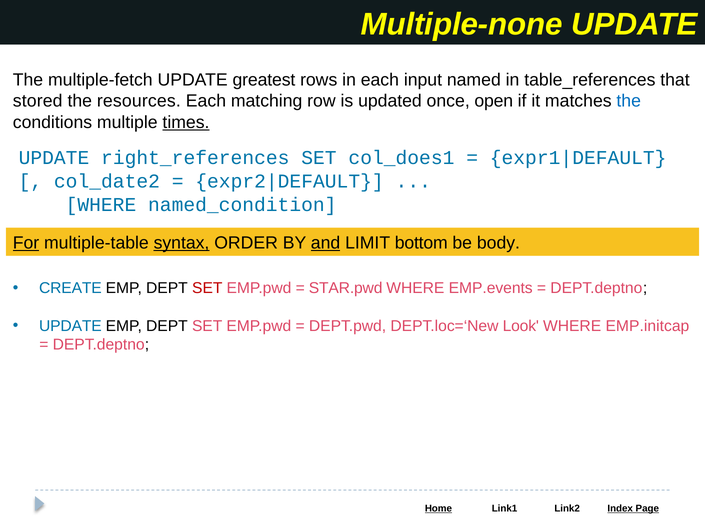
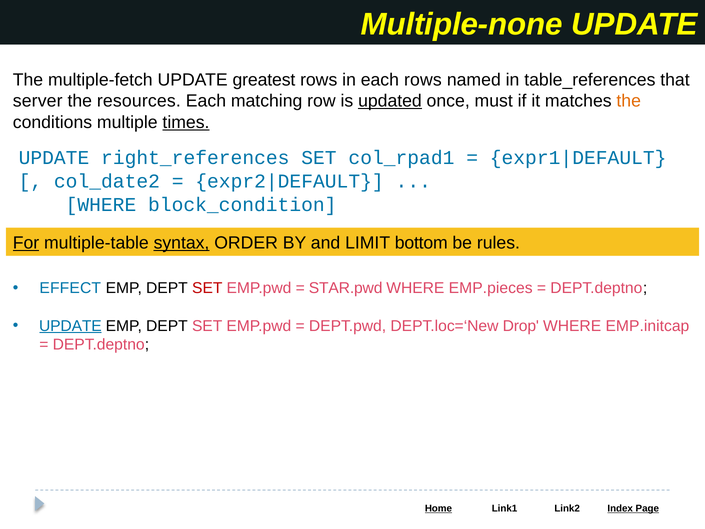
each input: input -> rows (423, 80)
stored: stored -> server (38, 101)
updated underline: none -> present (390, 101)
open: open -> must (494, 101)
the colour: blue -> orange (629, 101)
col_does1: col_does1 -> col_rpad1 (401, 158)
named_condition: named_condition -> block_condition (242, 205)
and underline: present -> none (326, 243)
body: body -> rules (498, 243)
CREATE: CREATE -> EFFECT (70, 288)
EMP.events: EMP.events -> EMP.pieces (491, 288)
UPDATE underline: none -> present (70, 326)
Look: Look -> Drop (521, 326)
